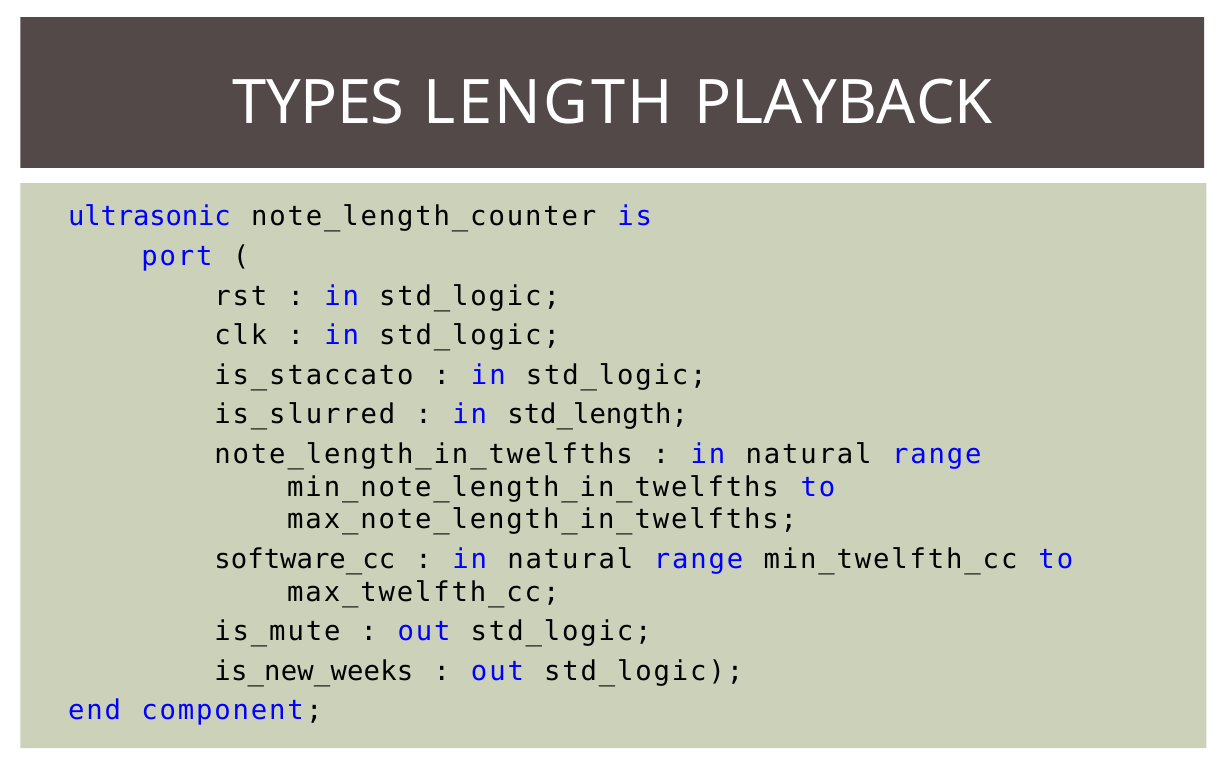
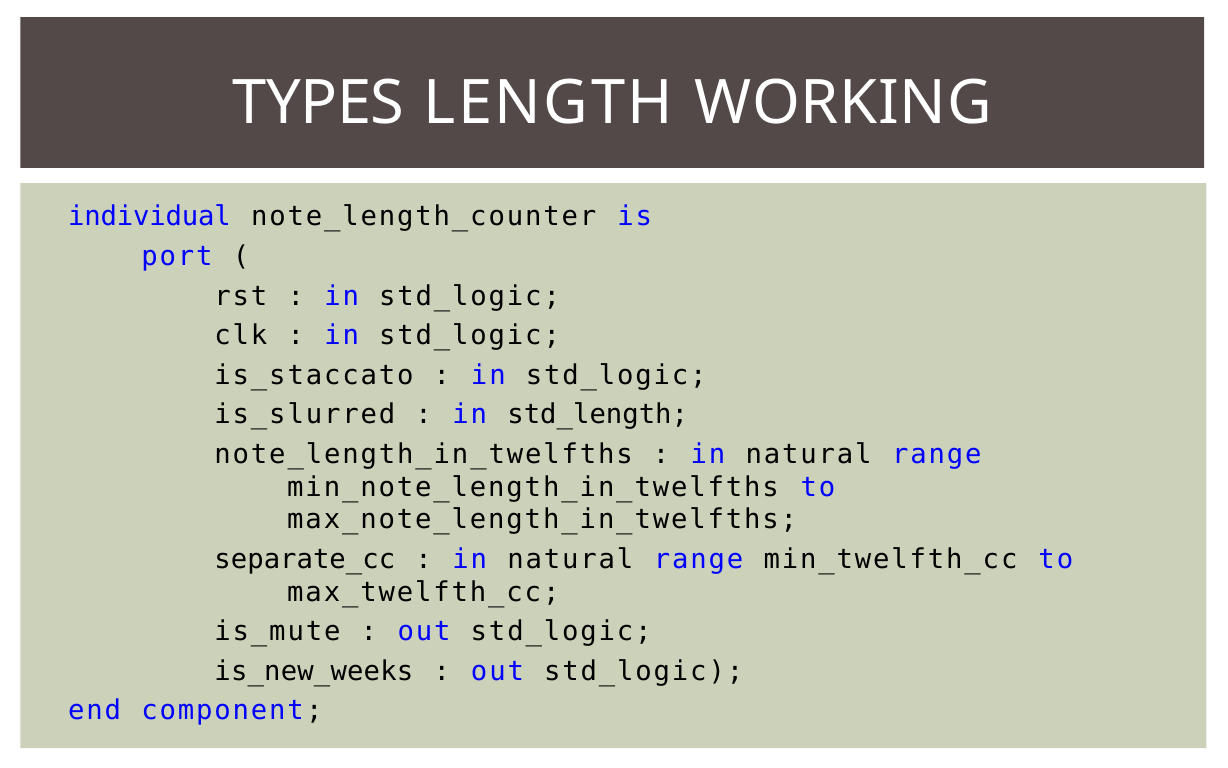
PLAYBACK: PLAYBACK -> WORKING (843, 103)
ultrasonic: ultrasonic -> individual (149, 217)
software_cc: software_cc -> separate_cc (305, 559)
